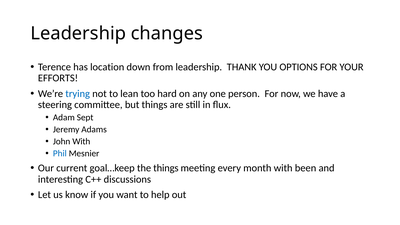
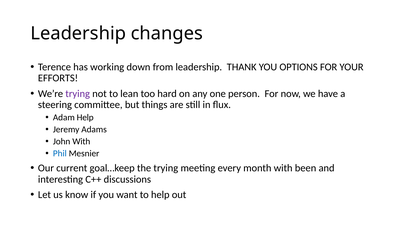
location: location -> working (107, 67)
trying colour: blue -> purple (78, 94)
Adam Sept: Sept -> Help (85, 118)
the things: things -> trying (166, 168)
